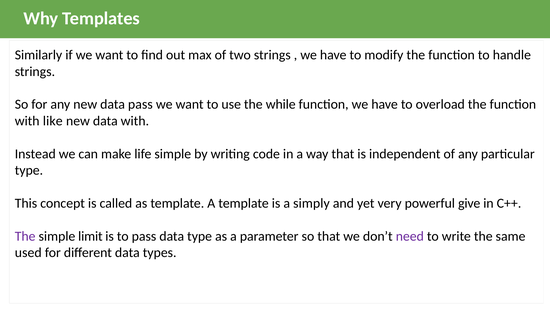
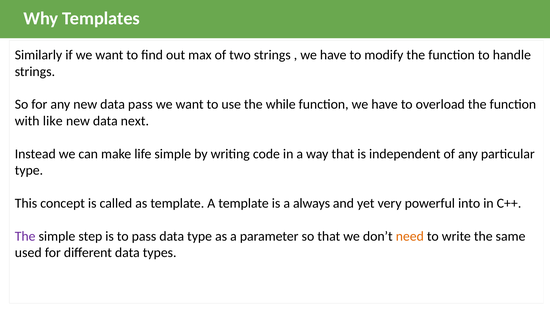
data with: with -> next (135, 121)
simply: simply -> always (312, 204)
give: give -> into (469, 204)
limit: limit -> step (90, 237)
need colour: purple -> orange (410, 237)
